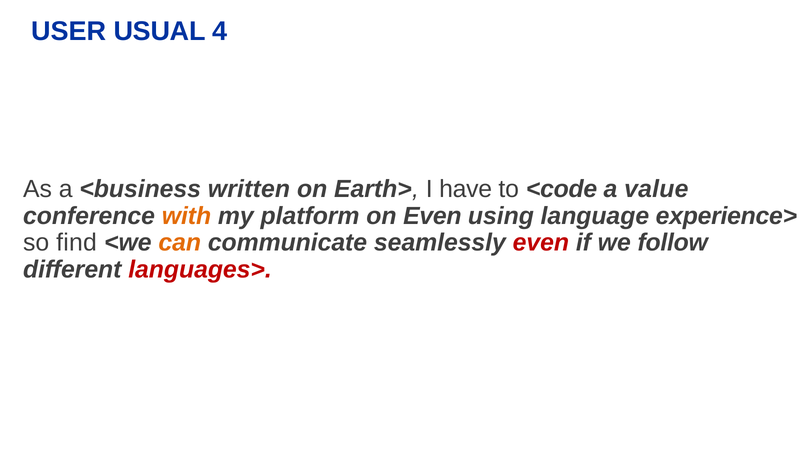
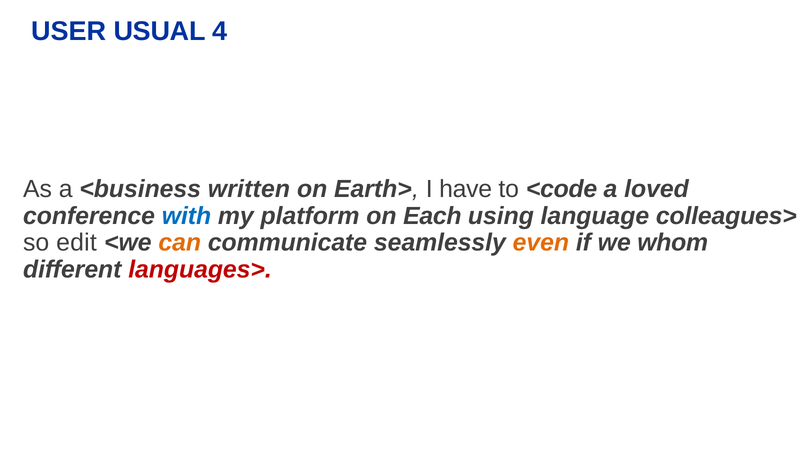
value: value -> loved (656, 189)
with colour: orange -> blue (186, 216)
on Even: Even -> Each (432, 216)
experience>: experience> -> colleagues> (726, 216)
find: find -> edit (76, 243)
even colour: red -> orange (541, 243)
follow: follow -> whom (673, 243)
